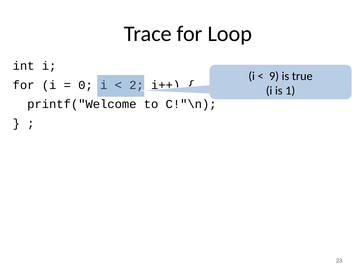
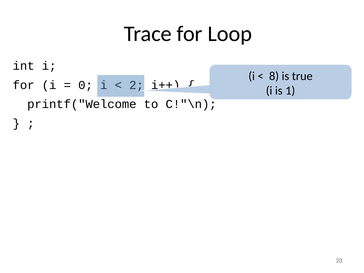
9: 9 -> 8 (274, 76)
